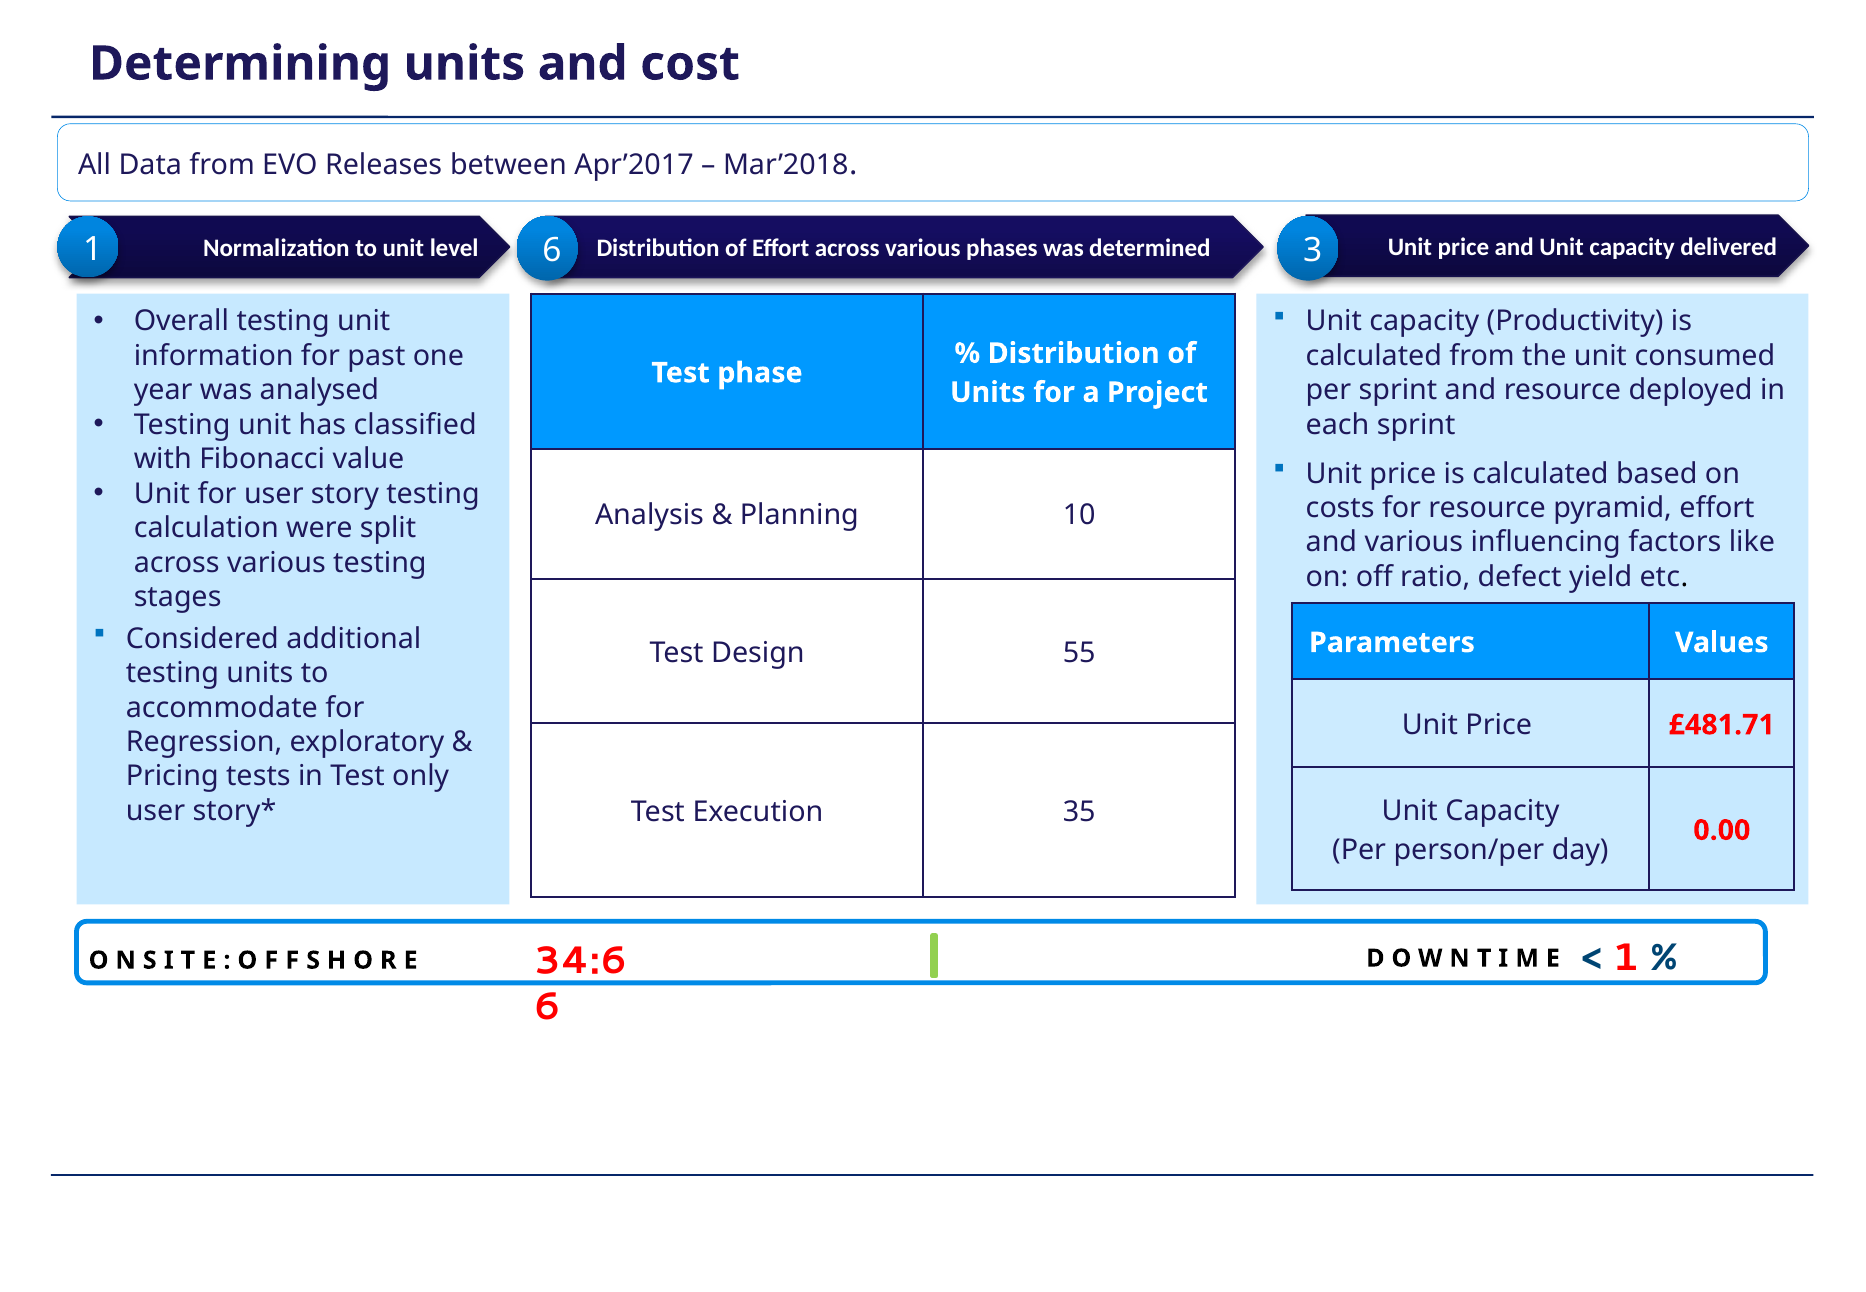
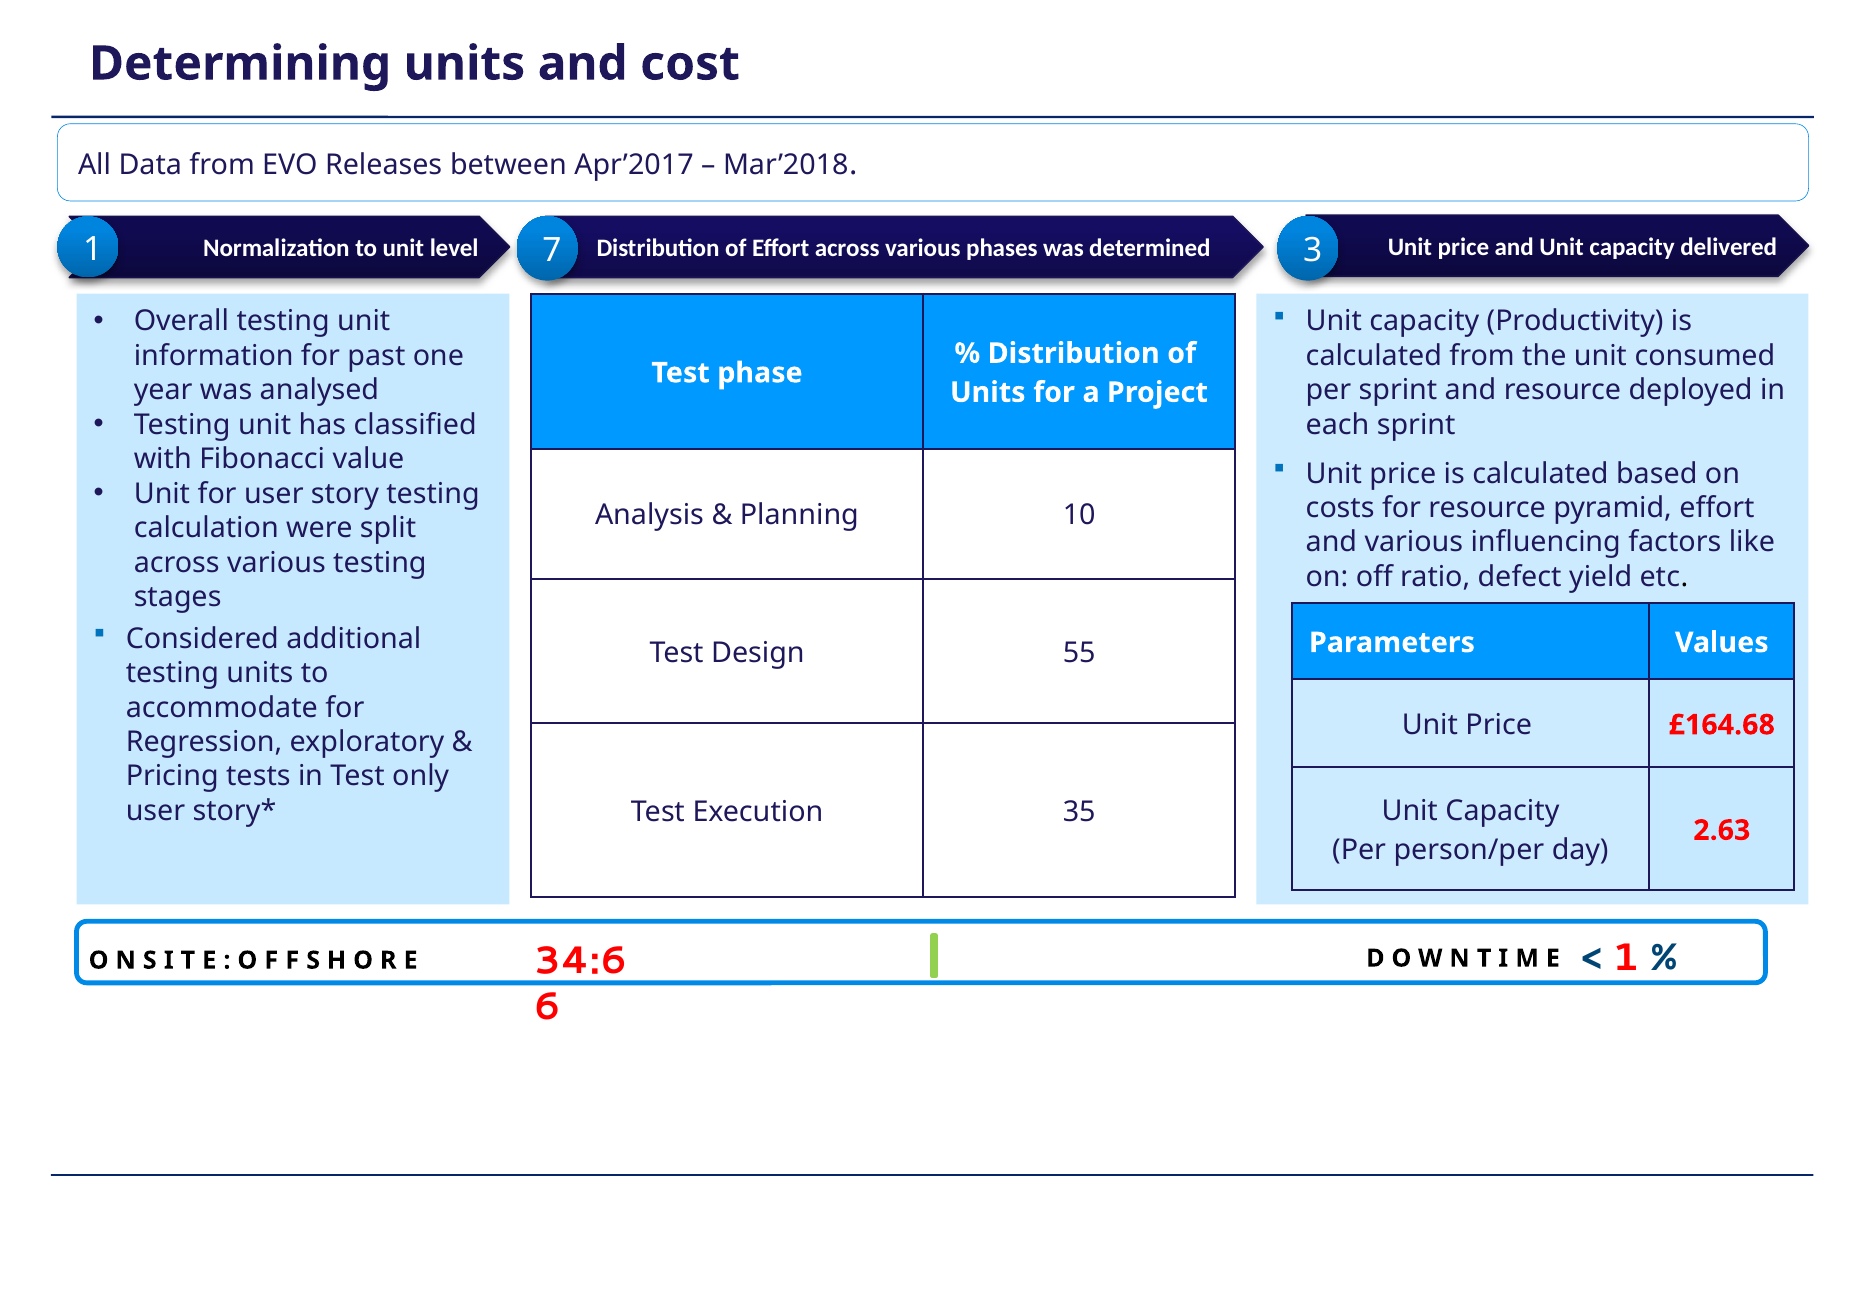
1 6: 6 -> 7 (552, 251)
£481.71: £481.71 -> £164.68 (1722, 725)
0.00: 0.00 -> 2.63 (1722, 830)
